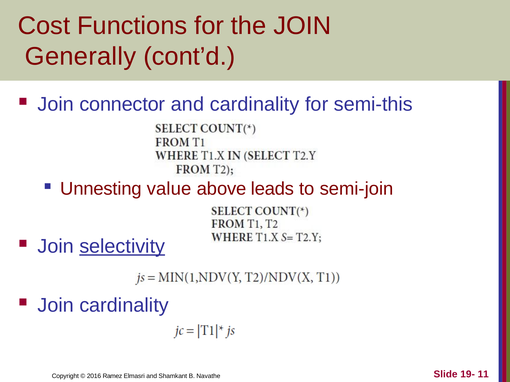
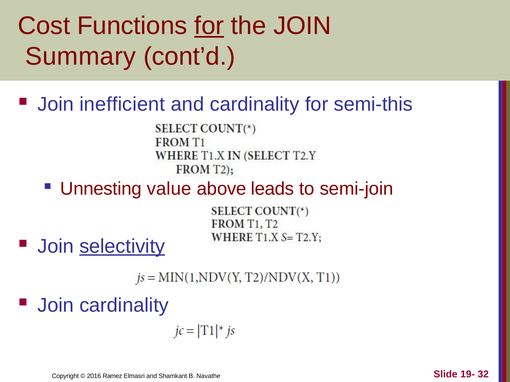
for underline: none -> present (209, 26)
Generally: Generally -> Summary (81, 56)
connector: connector -> inefficient (122, 104)
11: 11 -> 32 (483, 375)
